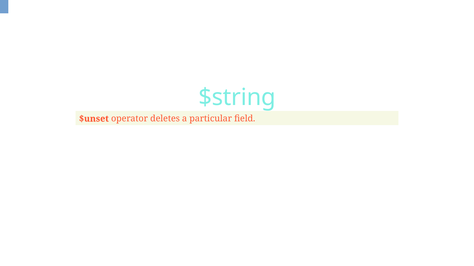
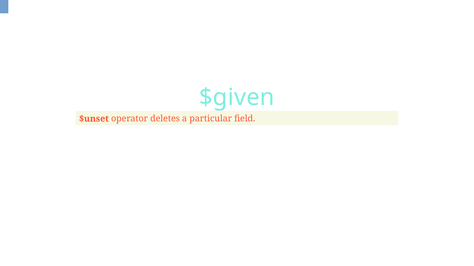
$string: $string -> $given (237, 98)
